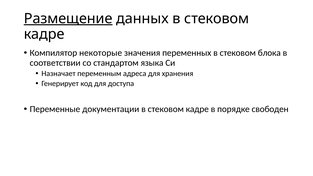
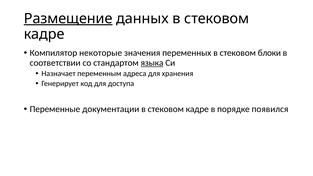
блока: блока -> блоки (269, 53)
языка underline: none -> present (152, 63)
свободен: свободен -> появился (270, 109)
